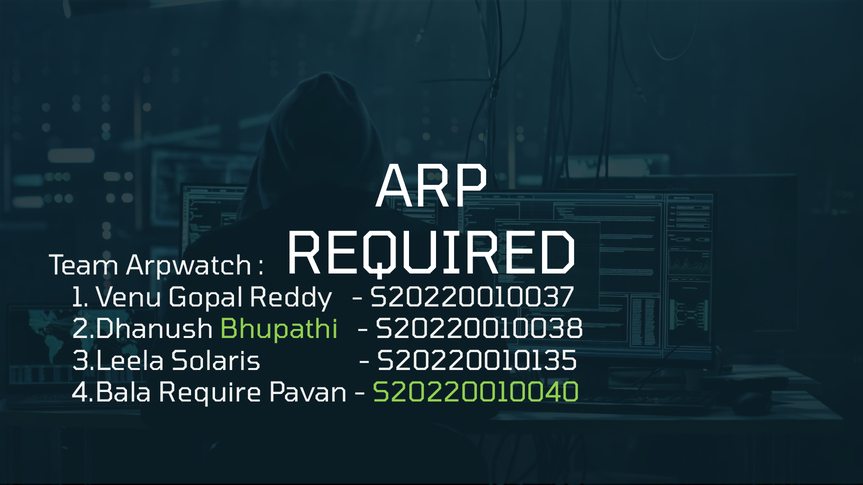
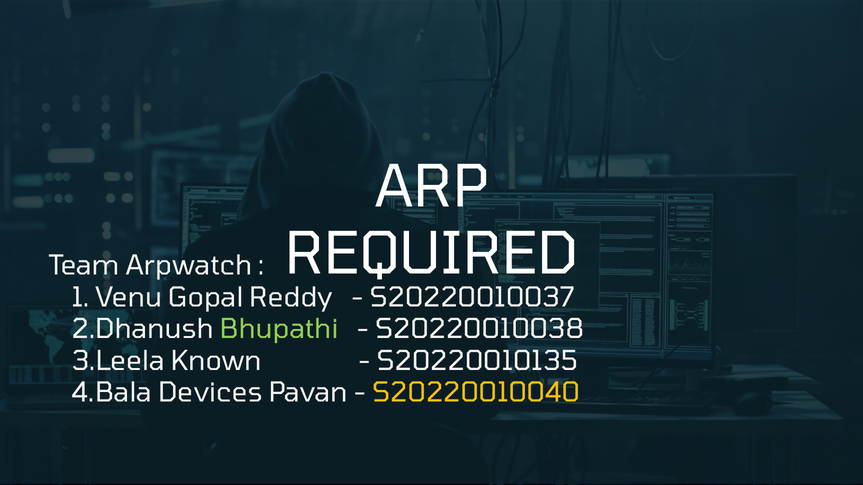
Solaris: Solaris -> Known (216, 361)
Require: Require -> Devices (210, 393)
S20220010040 colour: light green -> yellow (476, 393)
